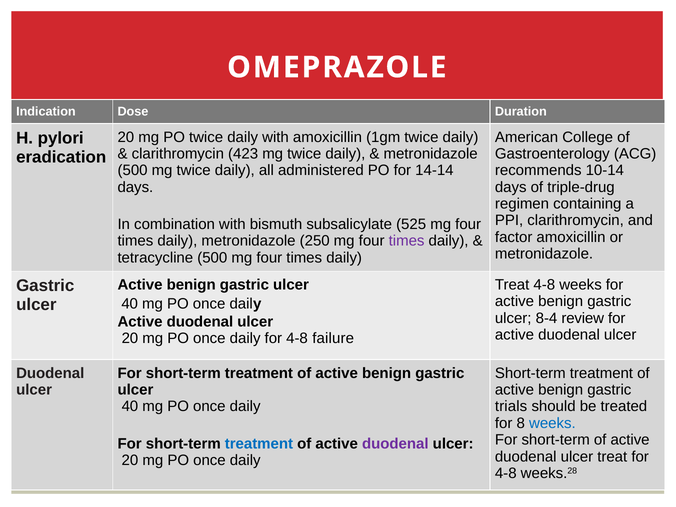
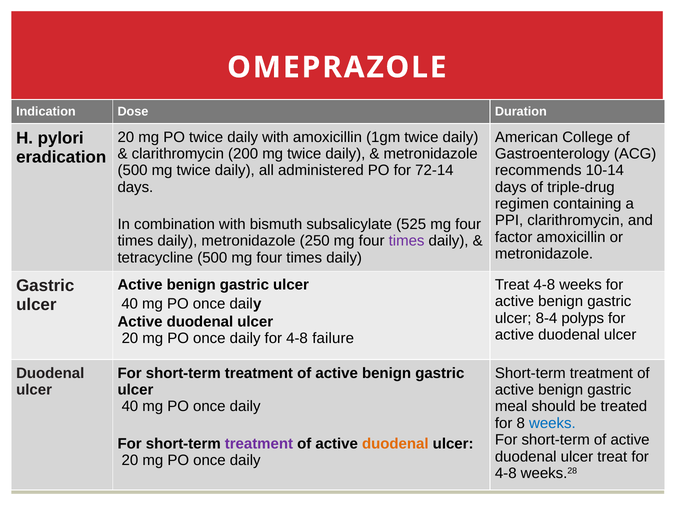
423: 423 -> 200 (243, 154)
14-14: 14-14 -> 72-14 (434, 170)
review: review -> polyps (583, 318)
trials: trials -> meal (511, 407)
treatment colour: blue -> purple (259, 444)
duodenal colour: purple -> orange (395, 444)
